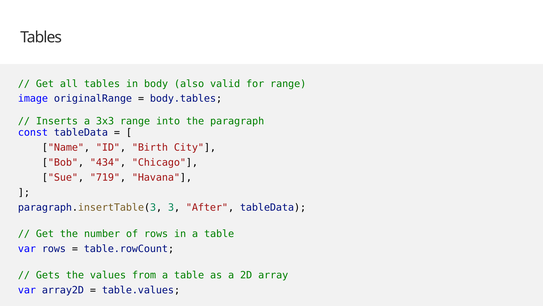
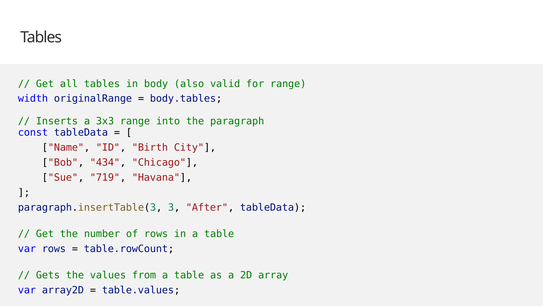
image: image -> width (33, 98)
